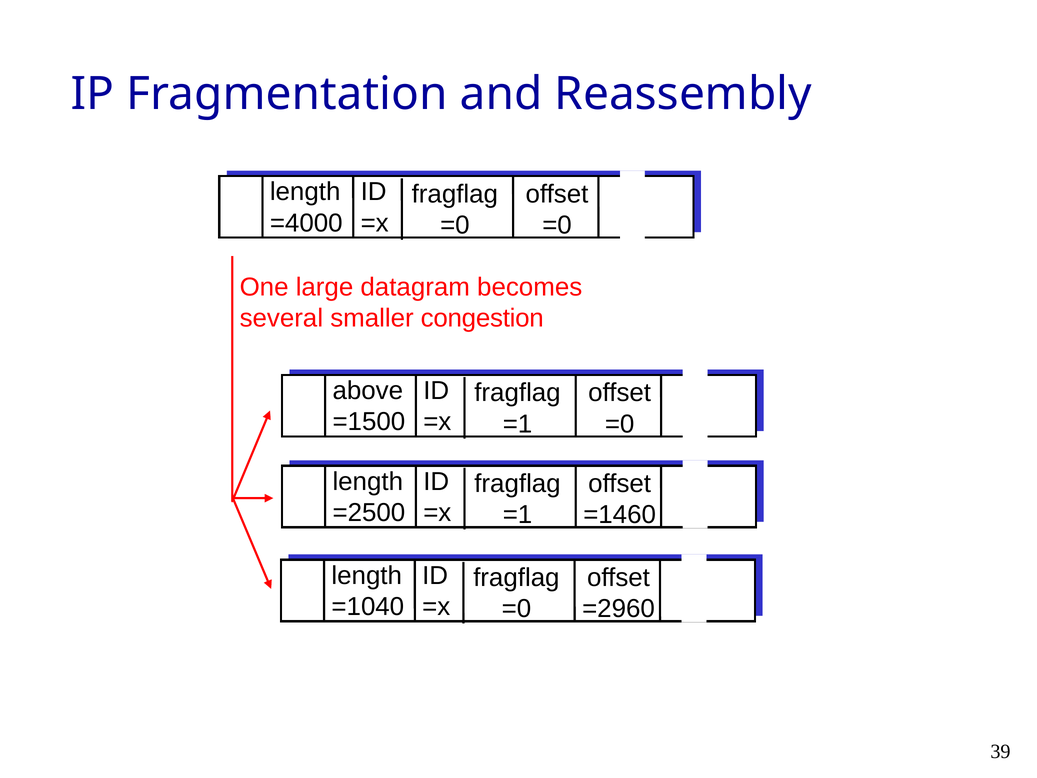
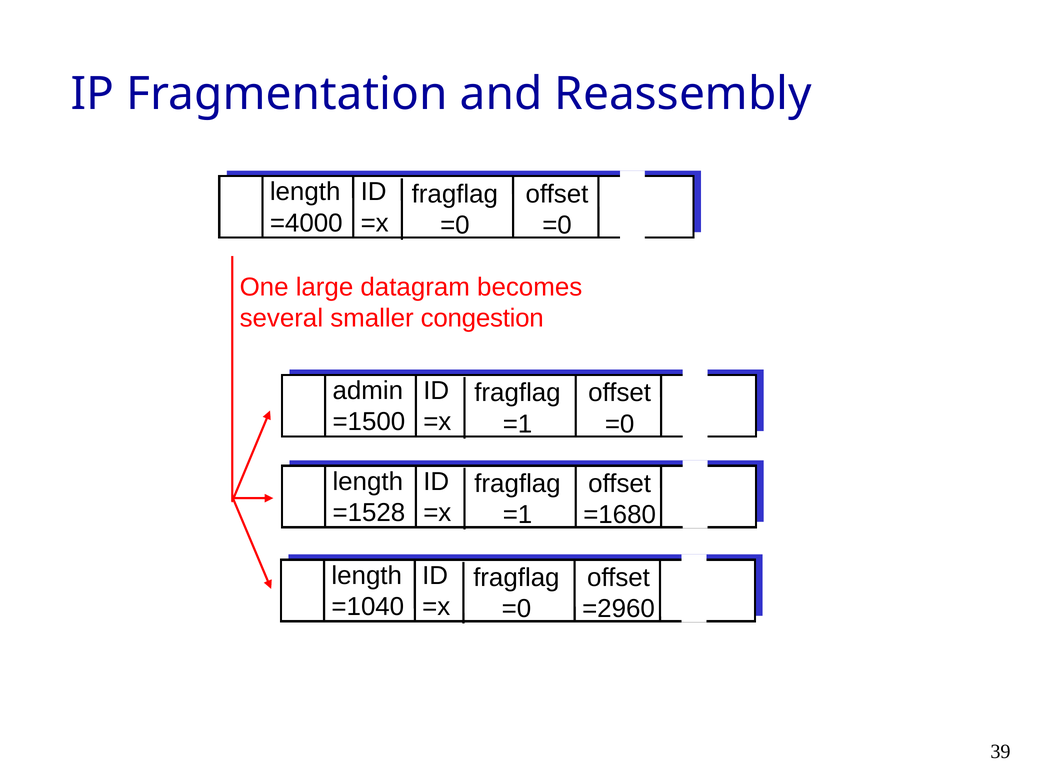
above: above -> admin (368, 391)
=2500: =2500 -> =1528 (369, 512)
=1460: =1460 -> =1680 (620, 515)
